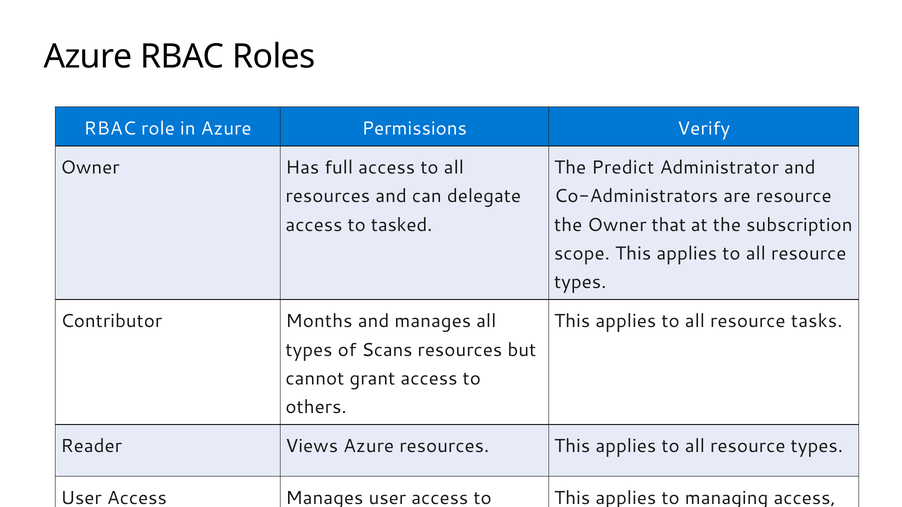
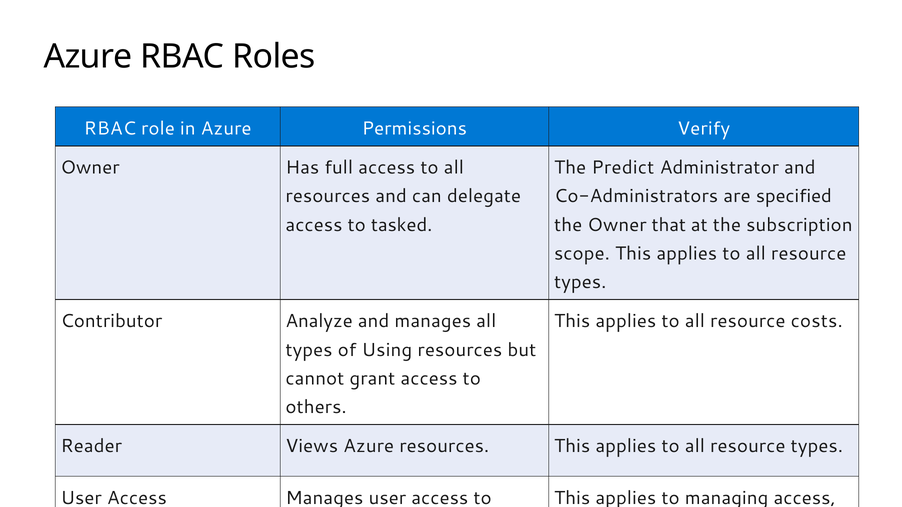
are resource: resource -> specified (794, 196)
Months: Months -> Analyze (319, 321)
tasks: tasks -> costs (817, 321)
Scans: Scans -> Using (387, 350)
